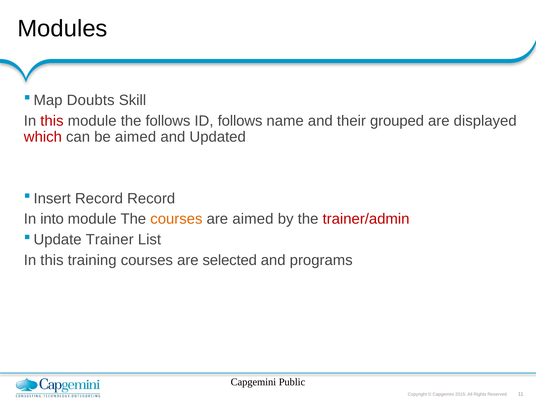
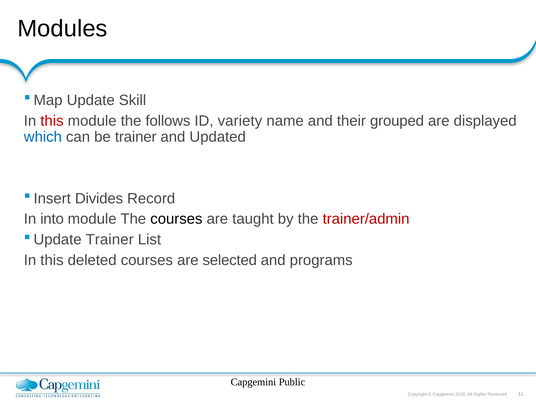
Doubts: Doubts -> Update (91, 100)
ID follows: follows -> variety (240, 121)
which colour: red -> blue (43, 137)
be aimed: aimed -> trainer (136, 137)
Record: Record -> Divides (99, 199)
courses colour: orange -> black (176, 219)
are aimed: aimed -> taught (253, 219)
training: training -> deleted (92, 260)
